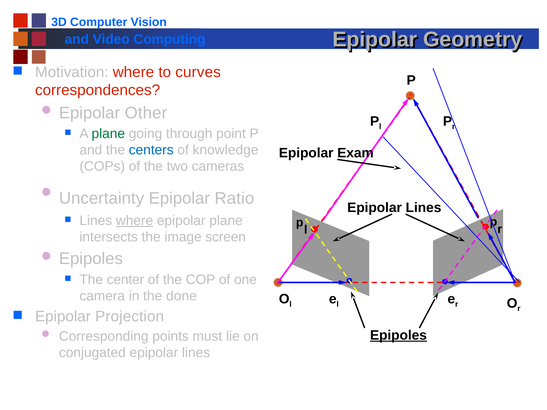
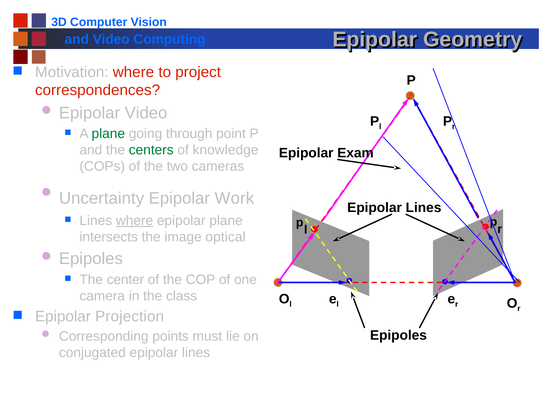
curves: curves -> project (198, 72)
Epipolar Other: Other -> Video (146, 113)
centers colour: blue -> green (151, 150)
Ratio: Ratio -> Work (234, 198)
screen: screen -> optical (226, 237)
done: done -> class (182, 296)
Epipoles underline: present -> none (398, 335)
